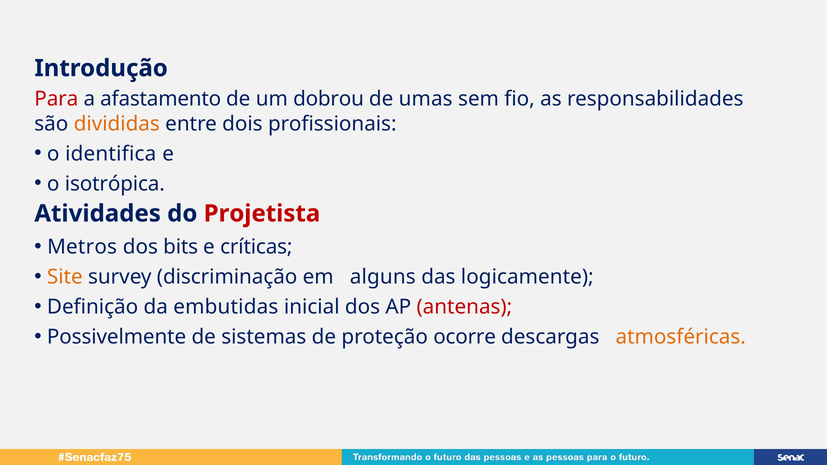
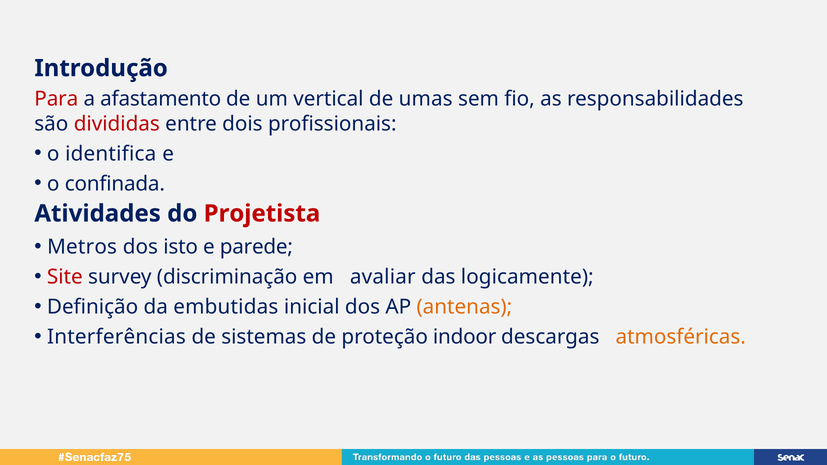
dobrou: dobrou -> vertical (328, 99)
divididas colour: orange -> red (117, 124)
isotrópica: isotrópica -> confinada (115, 184)
bits: bits -> isto (181, 247)
críticas: críticas -> parede (256, 247)
Site colour: orange -> red (65, 277)
alguns: alguns -> avaliar (383, 277)
antenas colour: red -> orange (464, 307)
Possivelmente: Possivelmente -> Interferências (116, 337)
ocorre: ocorre -> indoor (465, 337)
